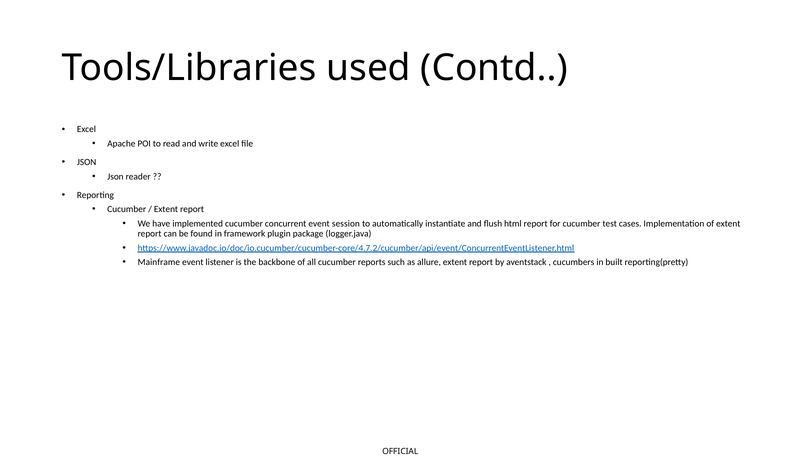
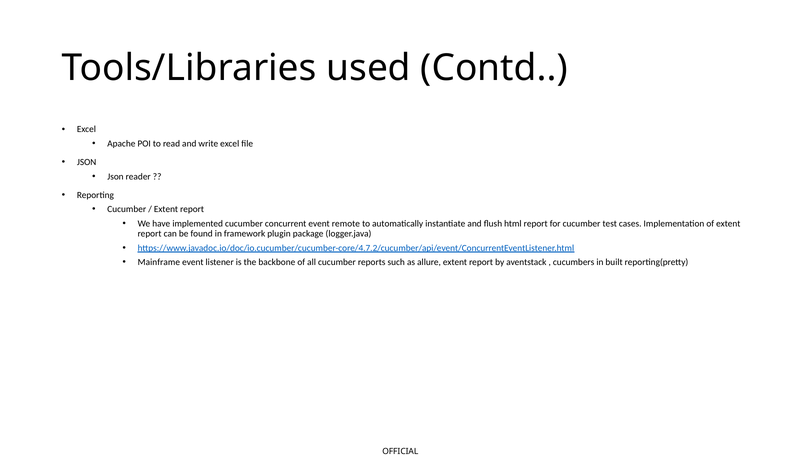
session: session -> remote (346, 223)
